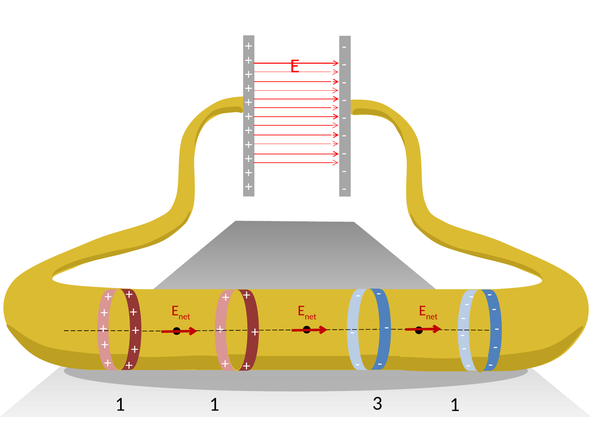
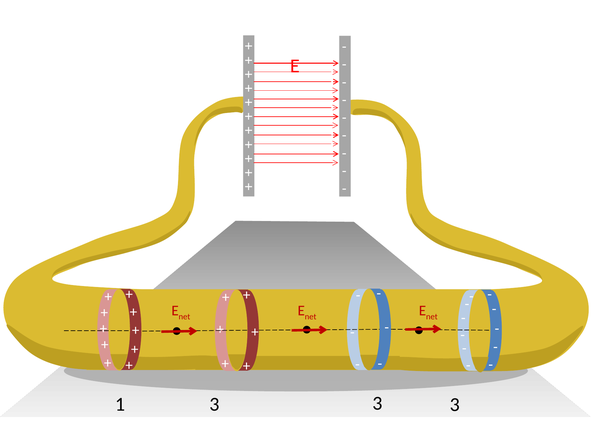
1 1: 1 -> 3 (215, 404)
1: 1 -> 3 (455, 405)
